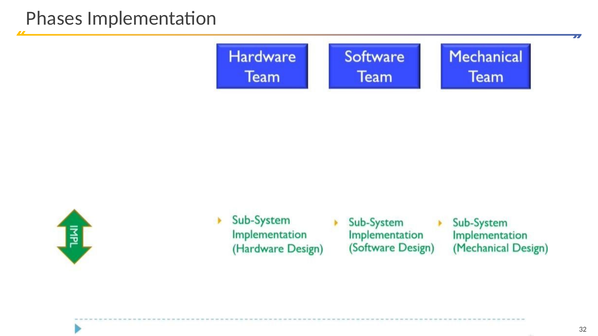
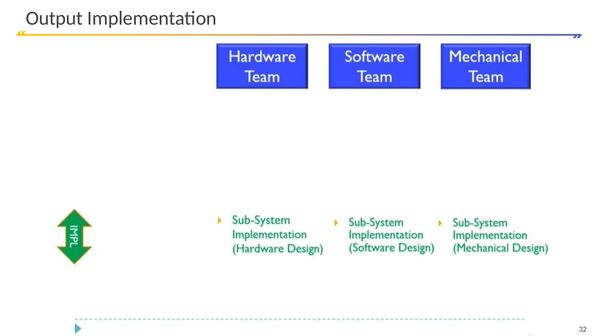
Phases: Phases -> Output (54, 18)
